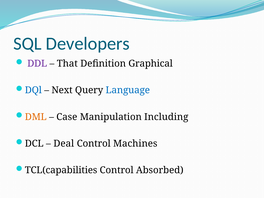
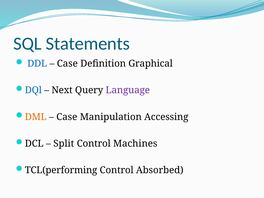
Developers: Developers -> Statements (88, 44)
DDL colour: purple -> blue (37, 64)
That: That -> Case (67, 64)
Language colour: blue -> purple (128, 90)
Including: Including -> Accessing (166, 117)
Deal: Deal -> Split (64, 144)
TCL(capabilities: TCL(capabilities -> TCL(performing (61, 170)
